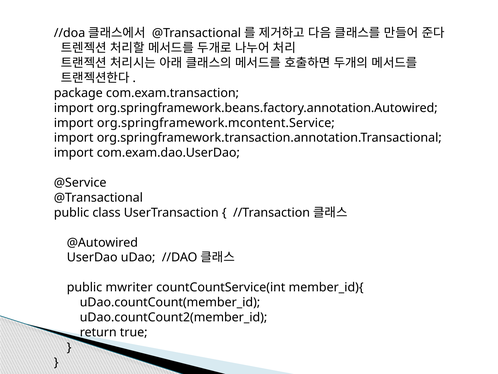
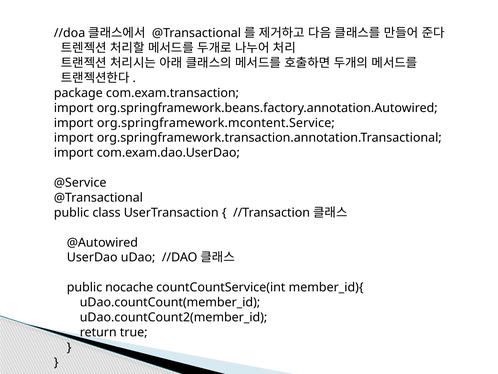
mwriter: mwriter -> nocache (129, 287)
